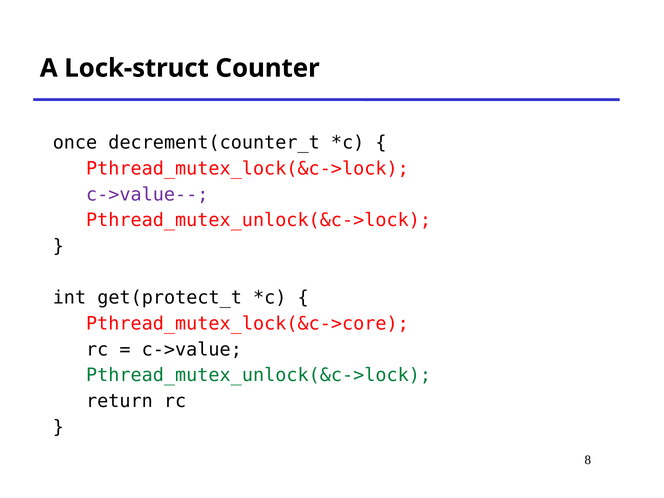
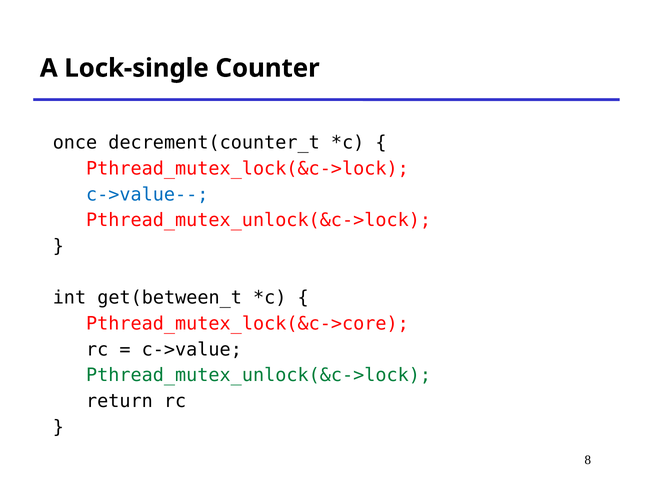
Lock-struct: Lock-struct -> Lock-single (137, 68)
c->value-- colour: purple -> blue (147, 194)
get(protect_t: get(protect_t -> get(between_t (170, 298)
